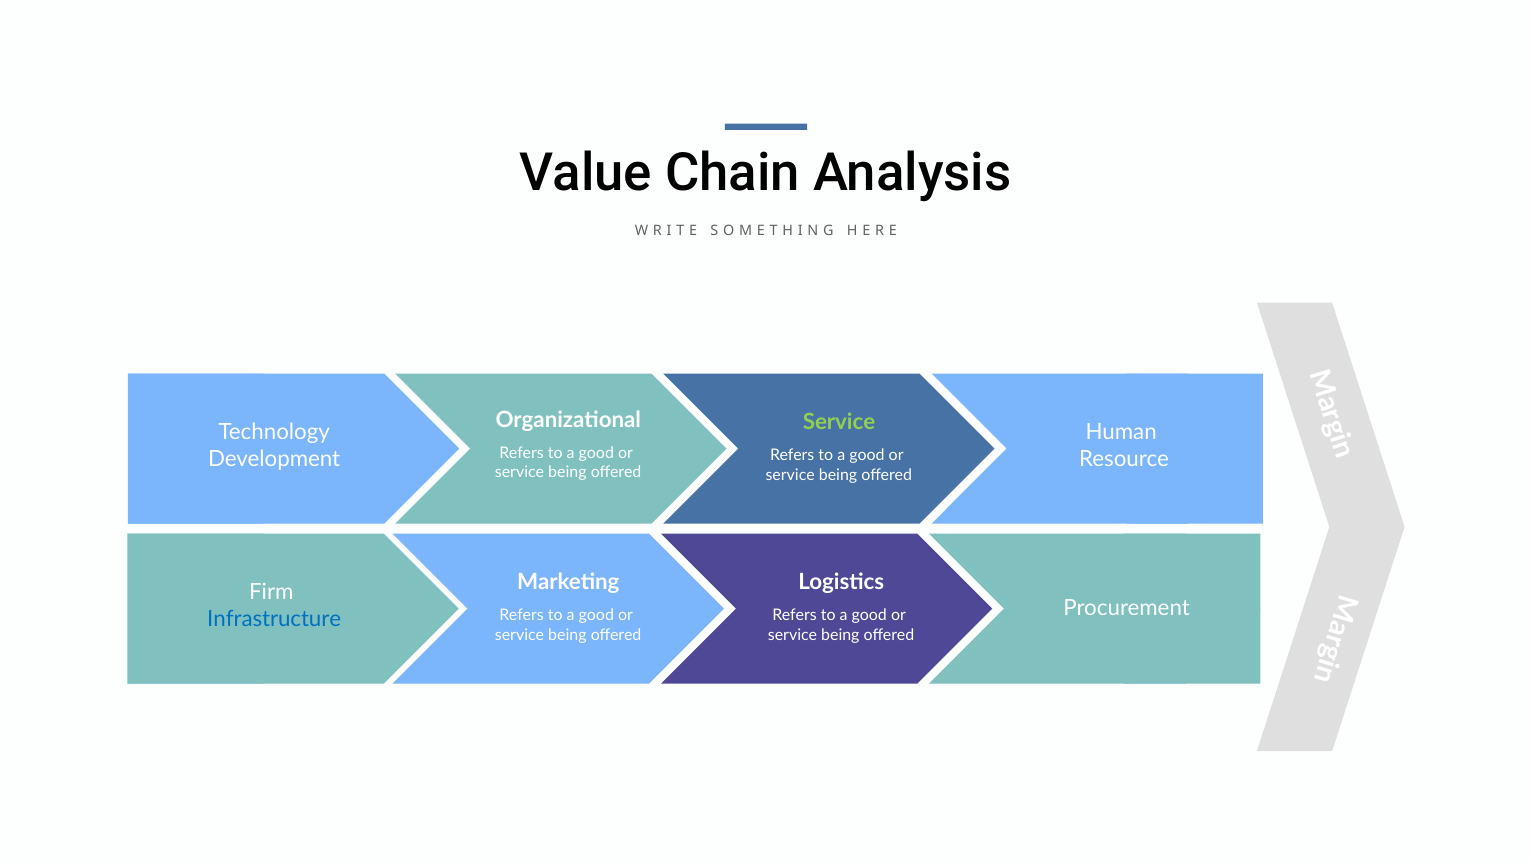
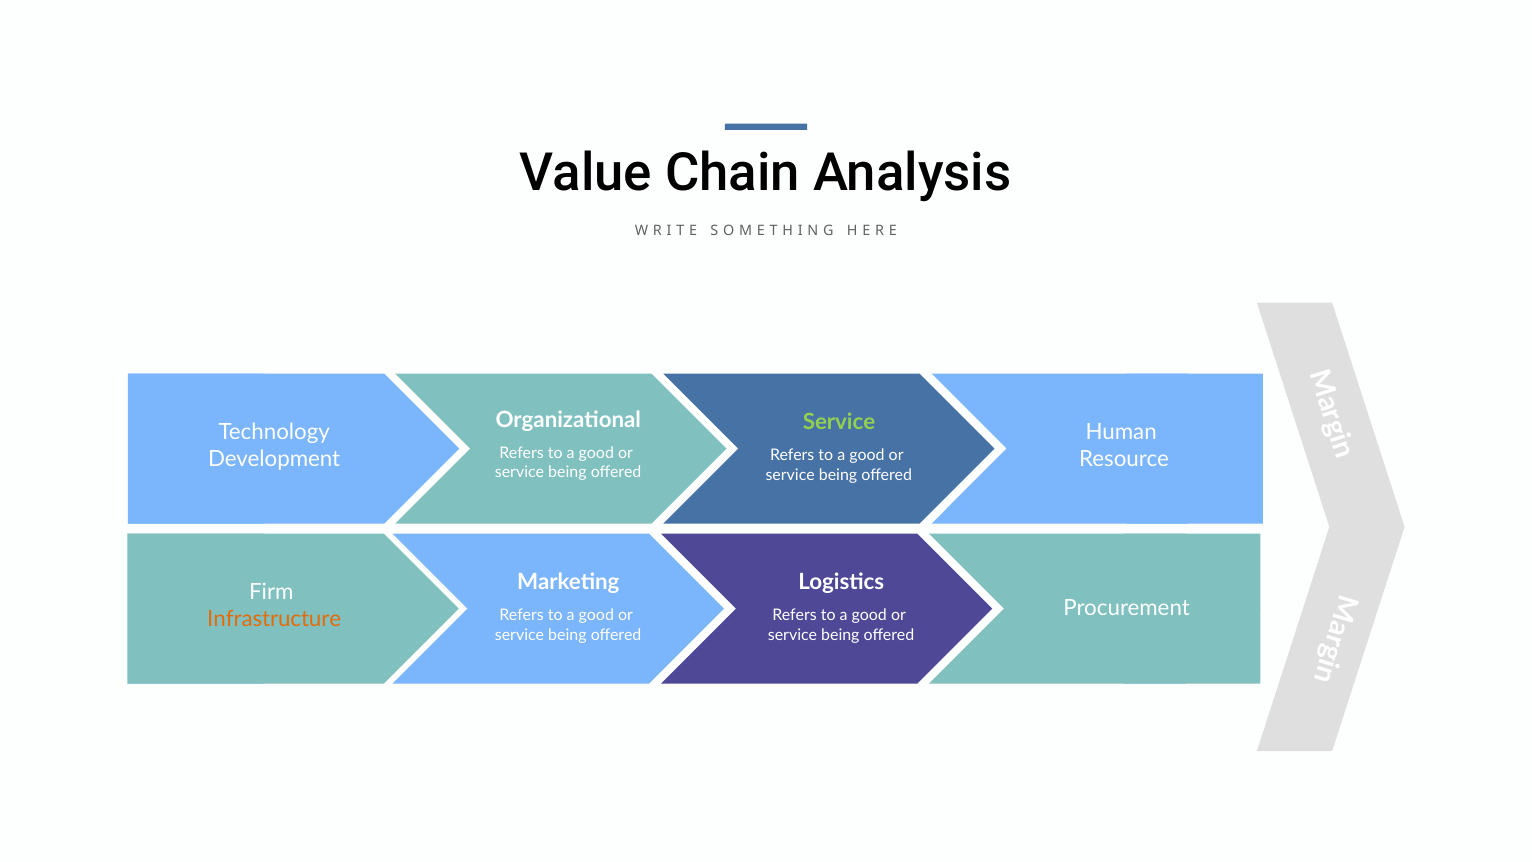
Infrastructure colour: blue -> orange (274, 619)
